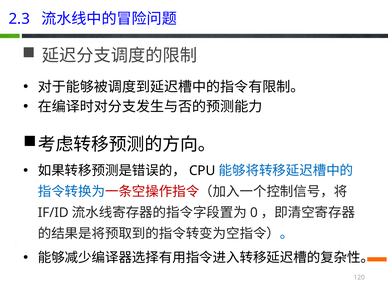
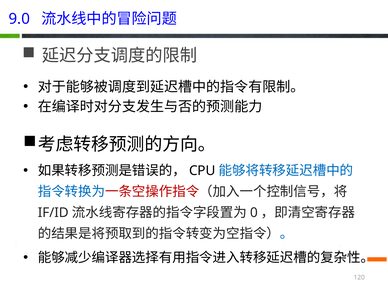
2.3: 2.3 -> 9.0 (19, 19)
